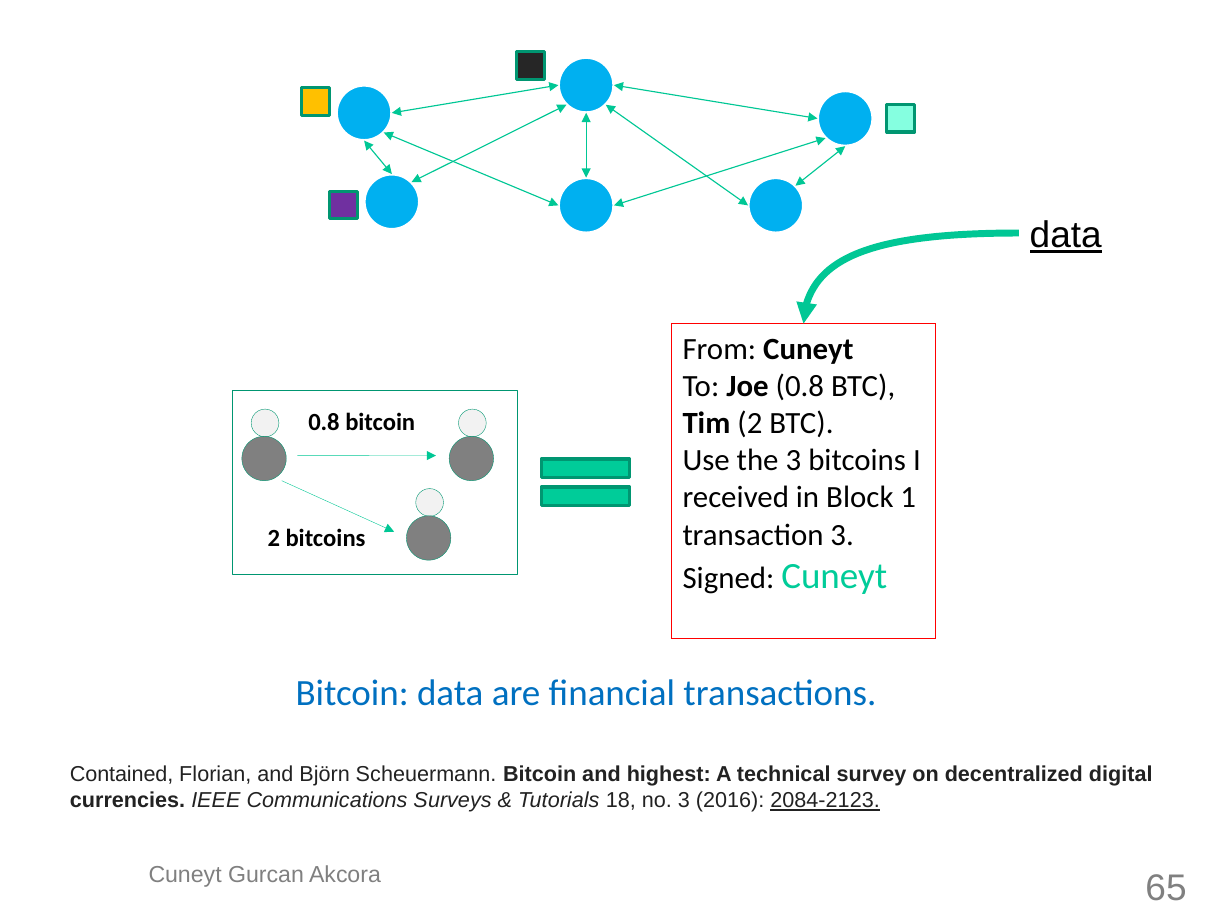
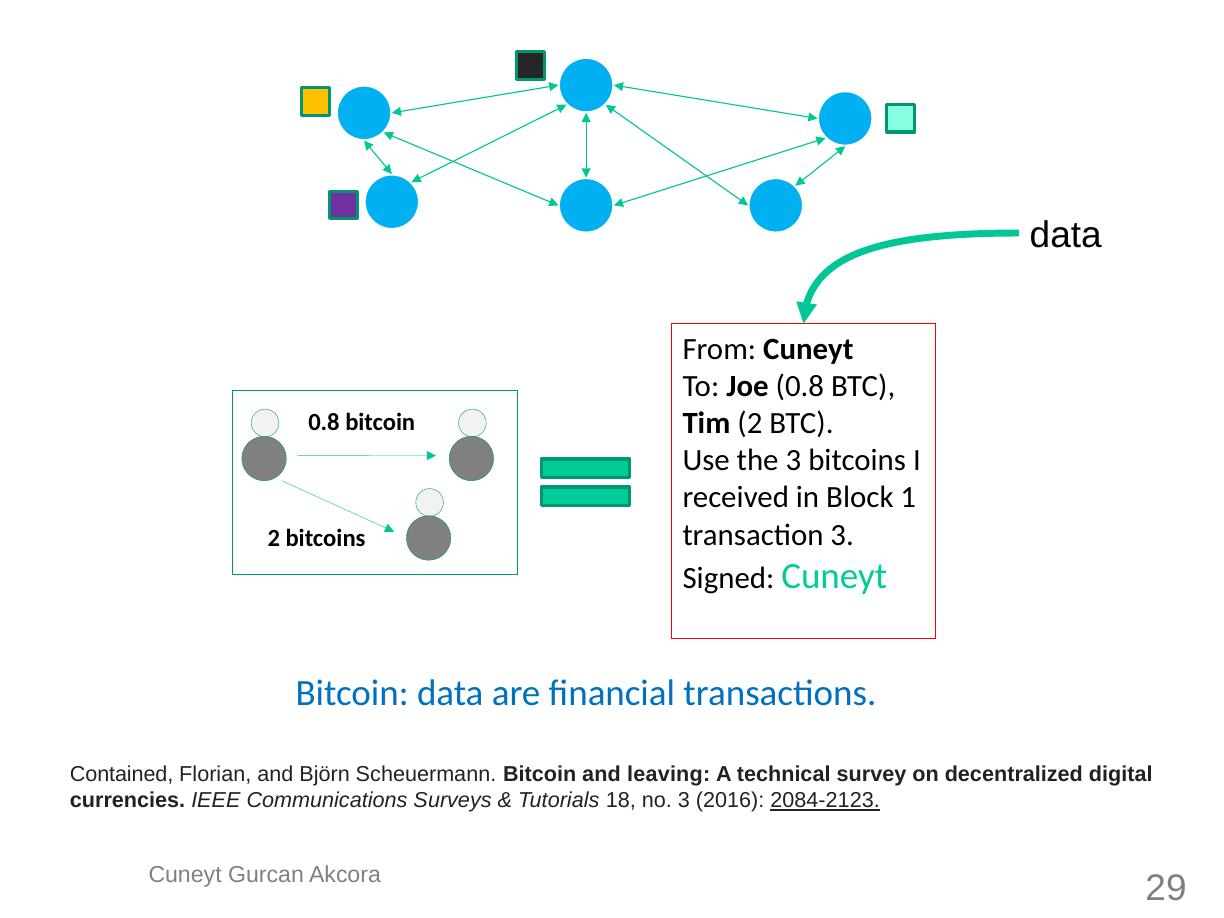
data underline: present -> none (1066, 236)
highest: highest -> leaving (669, 775)
65: 65 -> 29 (1166, 889)
